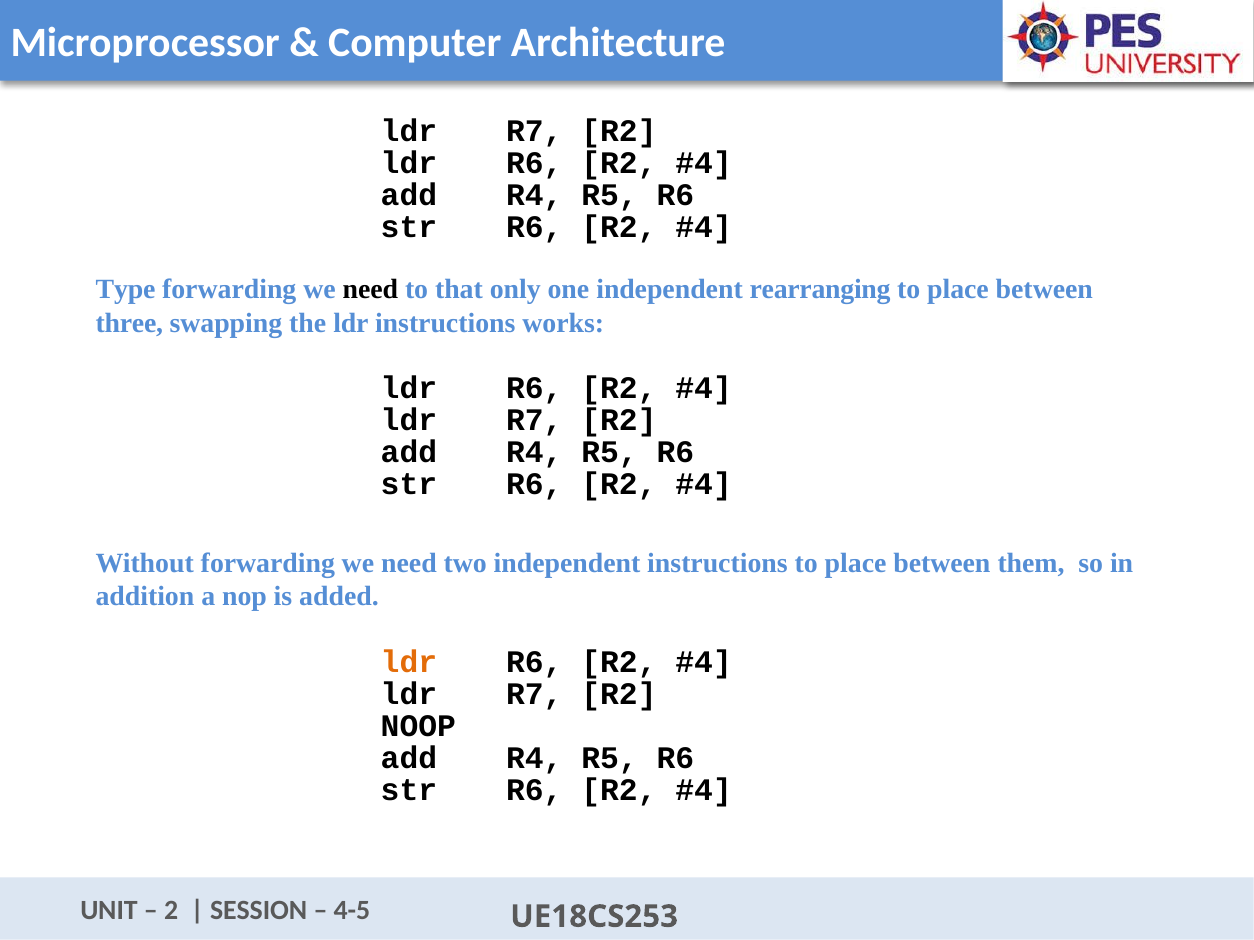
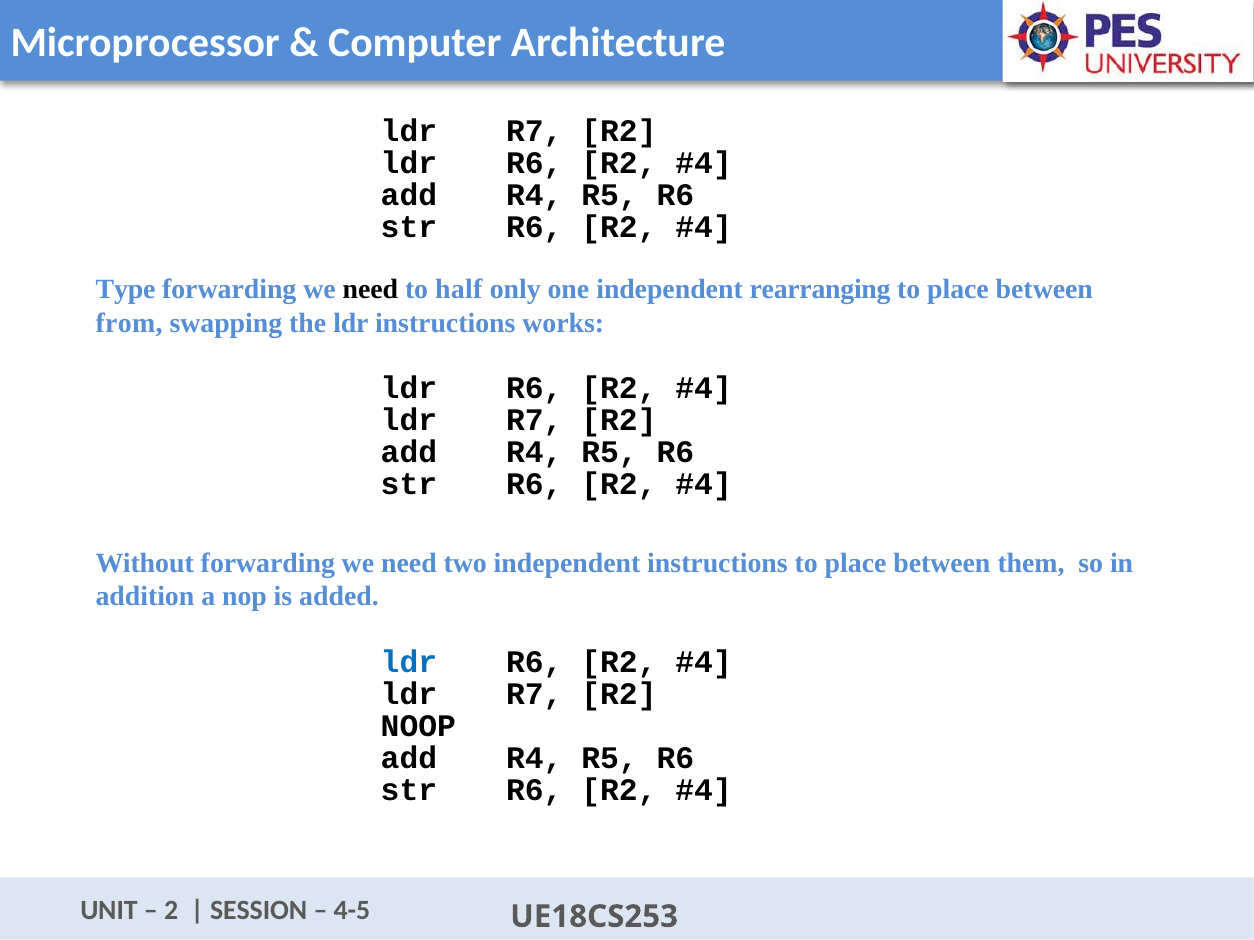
that: that -> half (459, 290)
three: three -> from (129, 323)
ldr colour: orange -> blue (409, 663)
